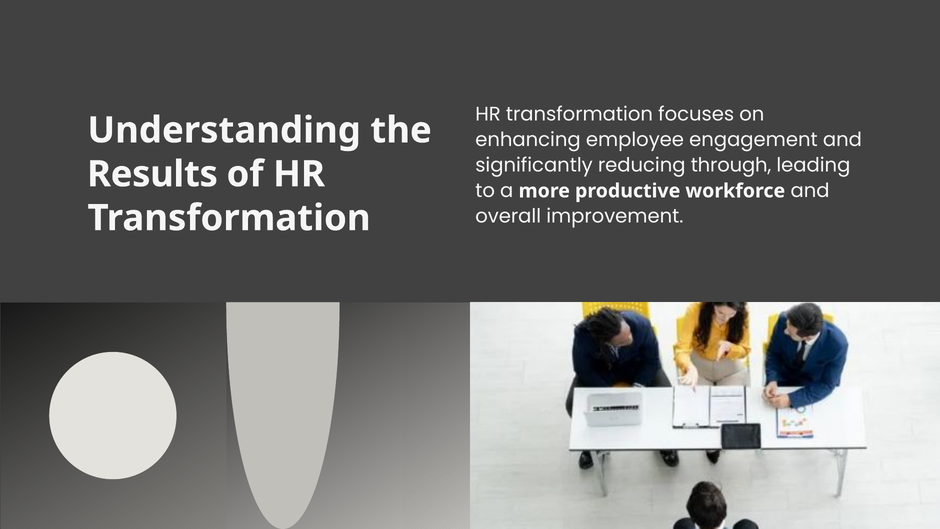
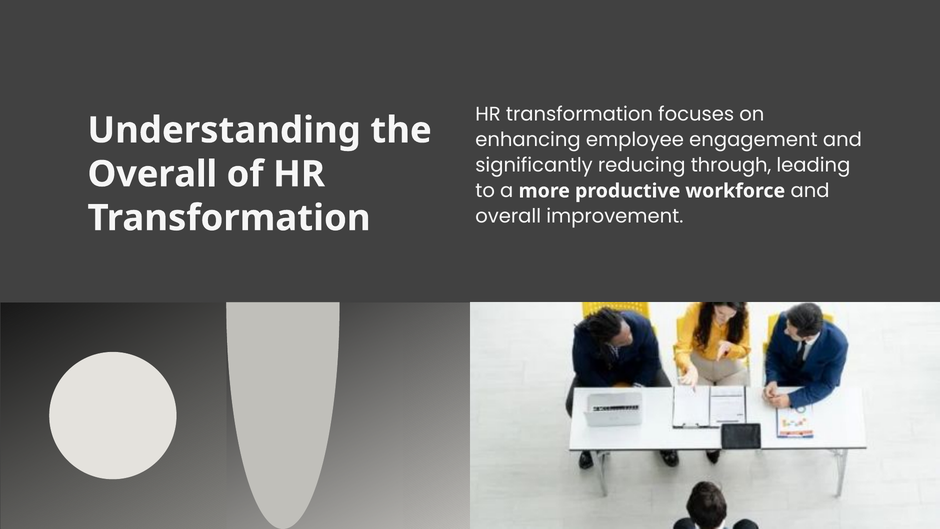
Results: Results -> Overall (152, 174)
